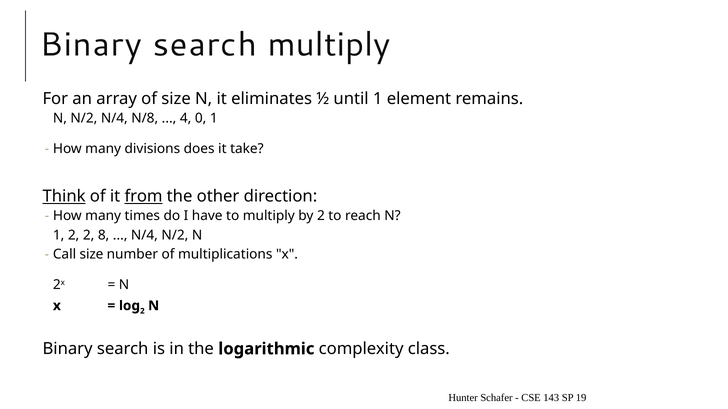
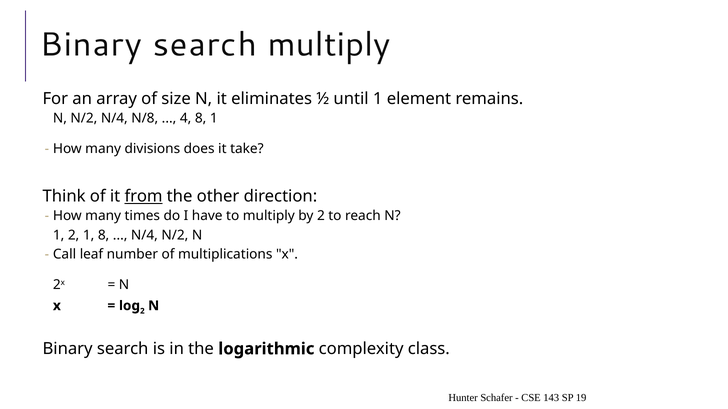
4 0: 0 -> 8 (201, 118)
Think underline: present -> none (64, 197)
2 2: 2 -> 1 (89, 235)
Call size: size -> leaf (91, 255)
